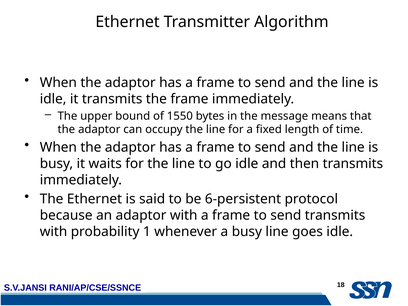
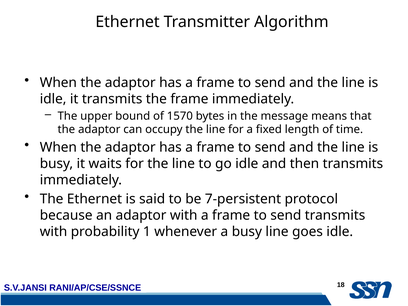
1550: 1550 -> 1570 (180, 116)
6-persistent: 6-persistent -> 7-persistent (243, 199)
